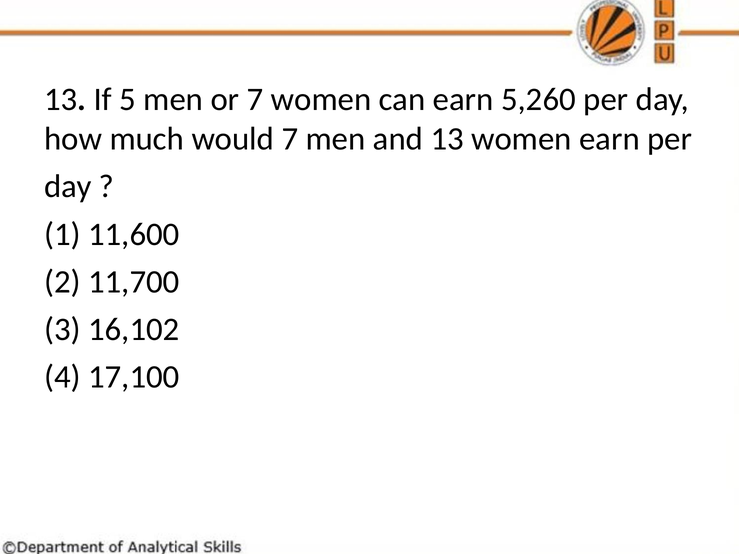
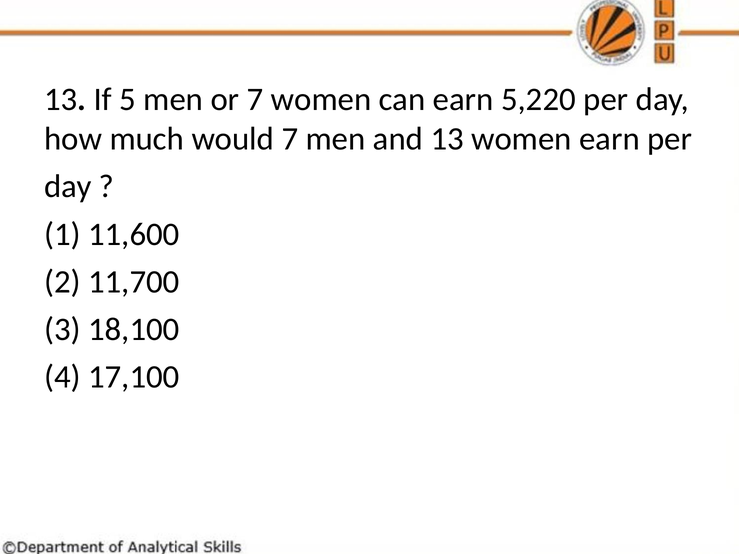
5,260: 5,260 -> 5,220 (538, 100)
16,102: 16,102 -> 18,100 (134, 330)
